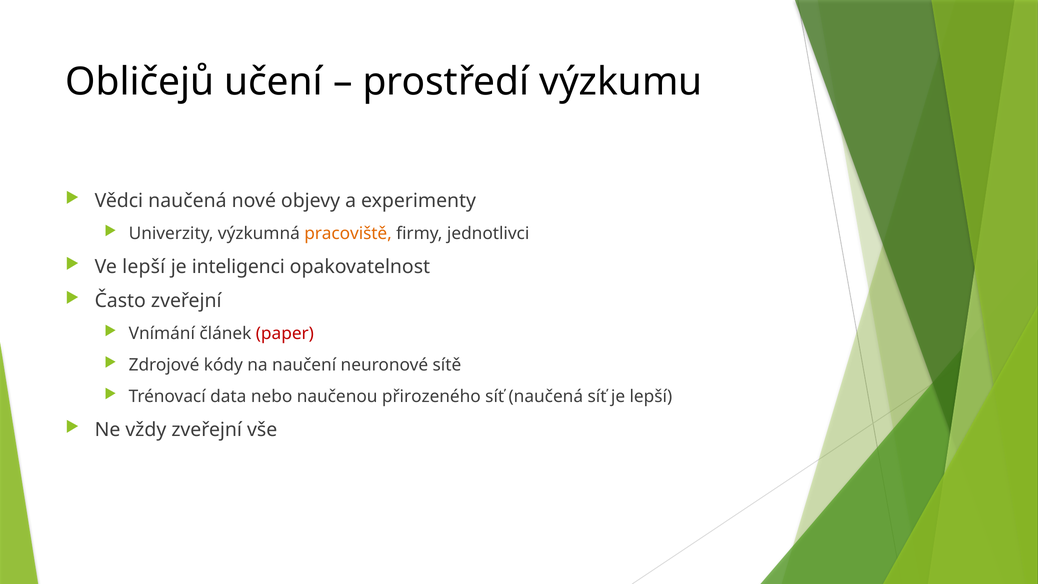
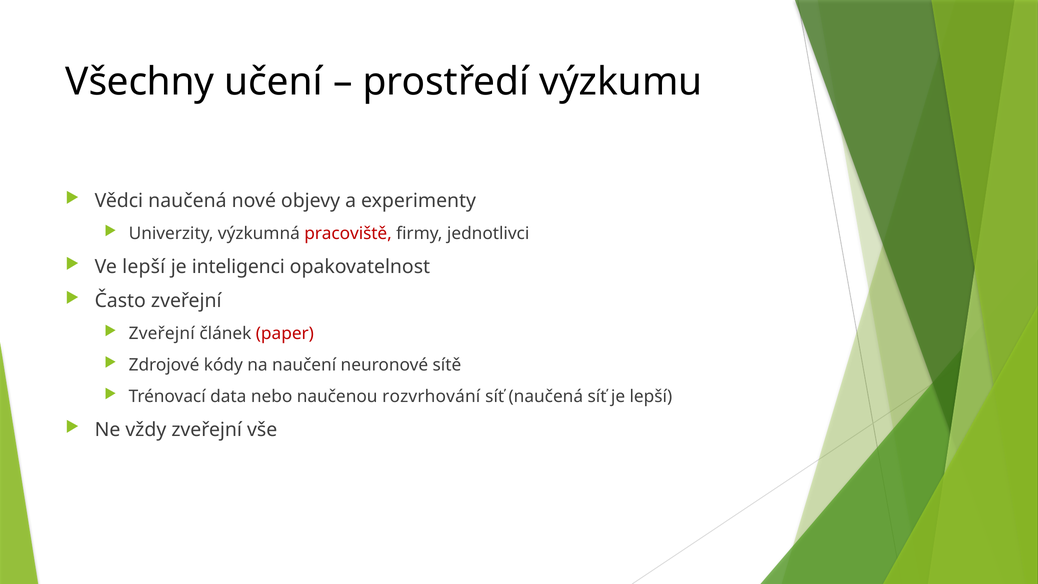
Obličejů: Obličejů -> Všechny (140, 82)
pracoviště colour: orange -> red (348, 234)
Vnímání: Vnímání -> Zveřejní (162, 334)
přirozeného: přirozeného -> rozvrhování (431, 397)
